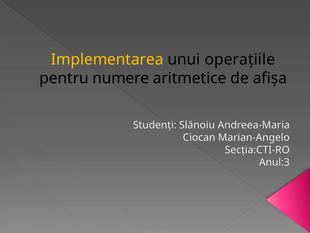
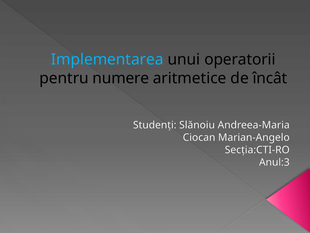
Implementarea colour: yellow -> light blue (107, 59)
operațiile: operațiile -> operatorii (240, 59)
afișa: afișa -> încât (270, 78)
